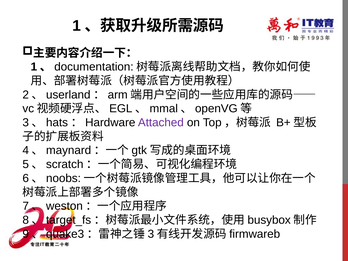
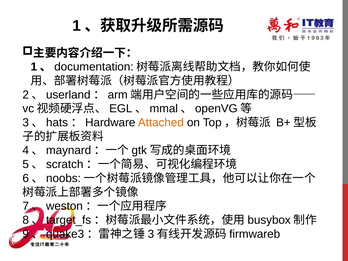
Attached colour: purple -> orange (161, 123)
